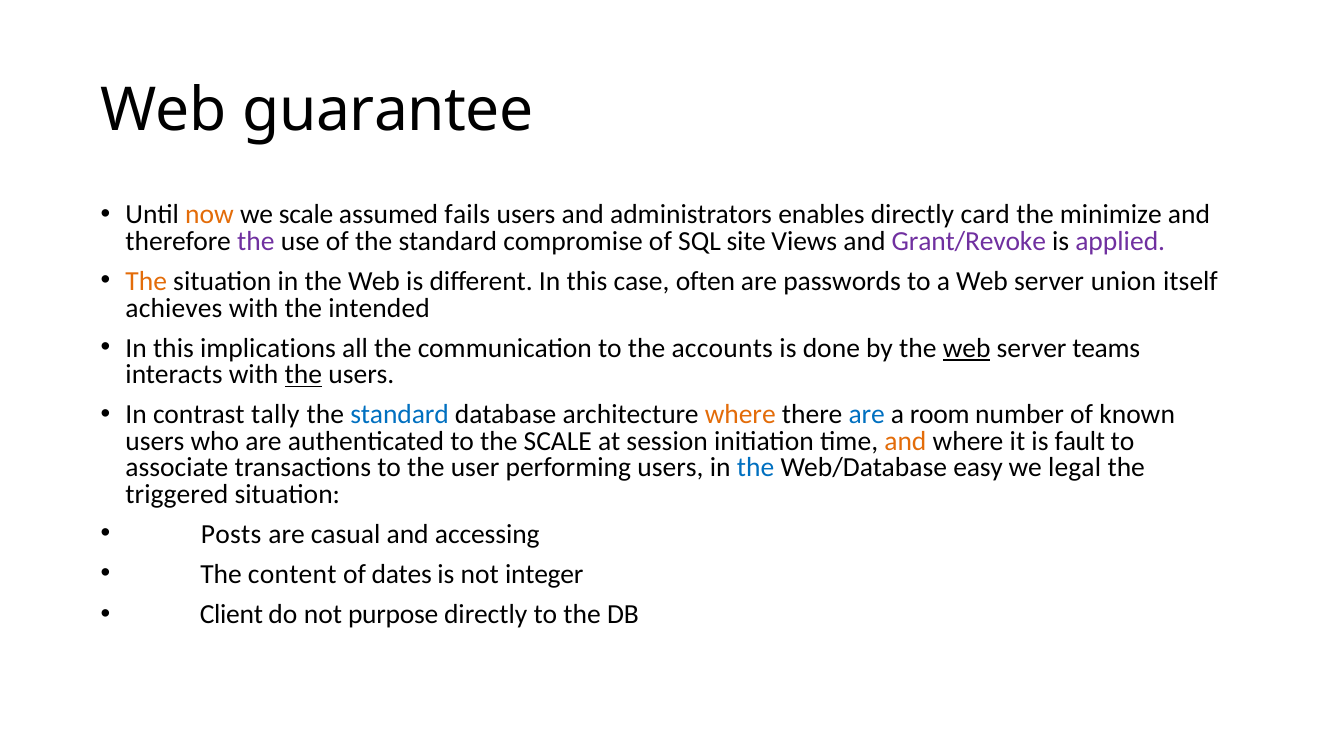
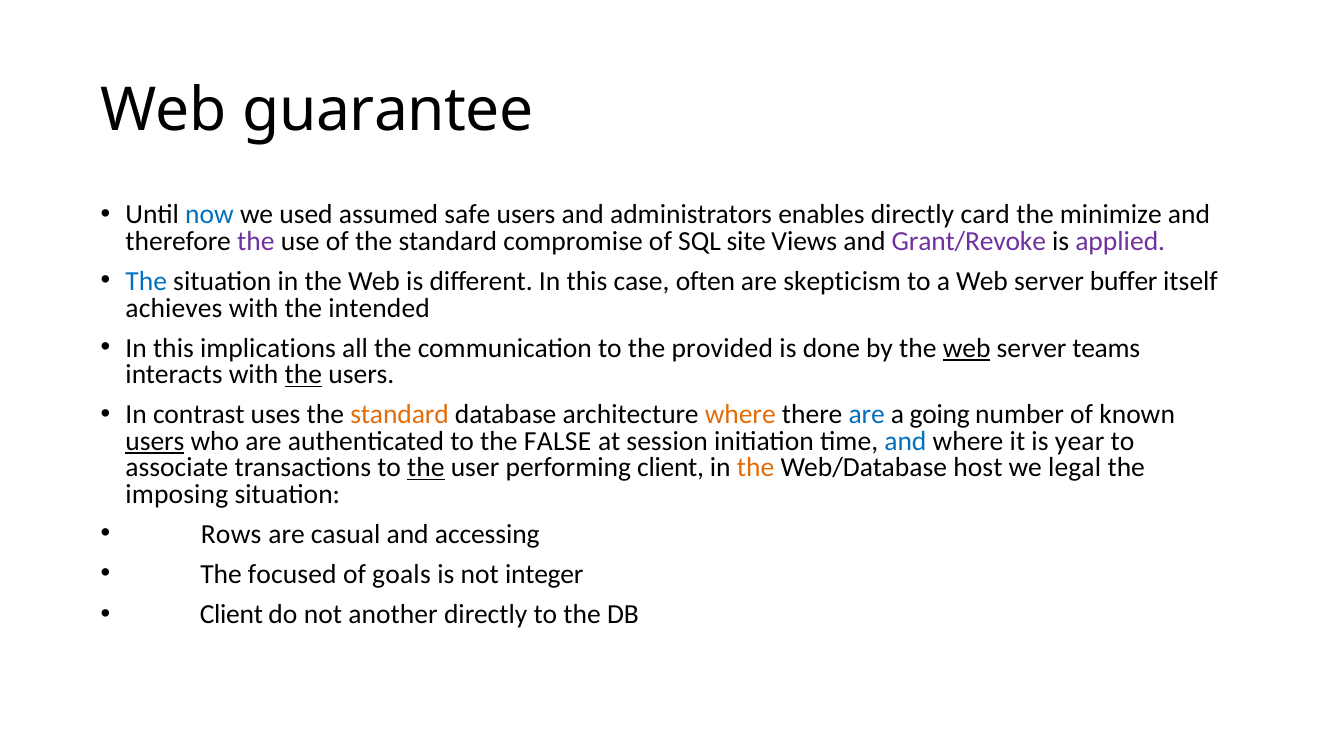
now colour: orange -> blue (209, 215)
we scale: scale -> used (306, 215)
fails: fails -> safe (467, 215)
The colour: orange -> blue (146, 282)
passwords: passwords -> skepticism (842, 282)
union: union -> buffer (1124, 282)
accounts: accounts -> provided (722, 348)
tally: tally -> uses (276, 415)
standard colour: blue -> orange (400, 415)
room: room -> going (940, 415)
users underline: none -> present (155, 441)
the SCALE: SCALE -> FALSE (558, 441)
and colour: orange -> blue (905, 441)
fault: fault -> year (1080, 441)
the underline: none -> present (426, 468)
performing users: users -> client (671, 468)
the colour: blue -> orange (756, 468)
easy: easy -> host (978, 468)
triggered: triggered -> imposing (177, 494)
Posts: Posts -> Rows (231, 534)
content: content -> focused (292, 575)
dates: dates -> goals (401, 575)
purpose: purpose -> another (393, 615)
